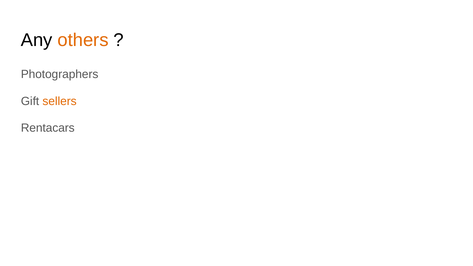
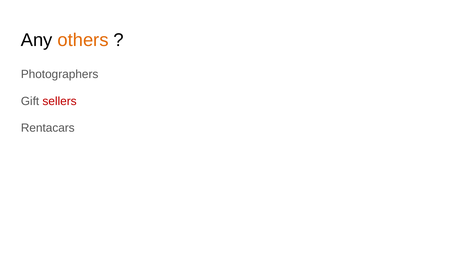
sellers colour: orange -> red (60, 101)
